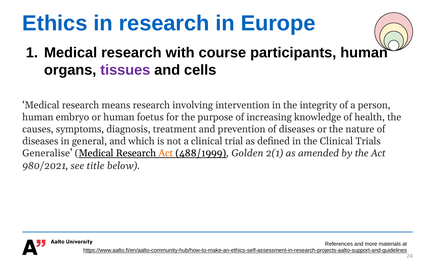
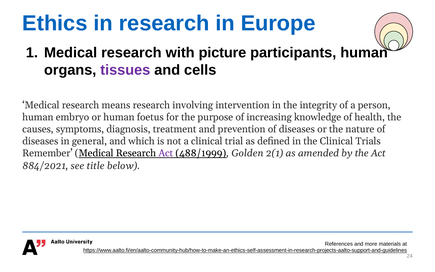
course: course -> picture (222, 53)
Generalise: Generalise -> Remember (47, 153)
Act colour: orange -> purple (166, 153)
980/2021: 980/2021 -> 884/2021 (45, 166)
